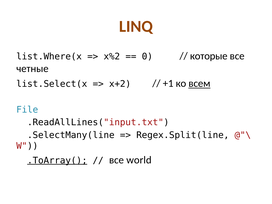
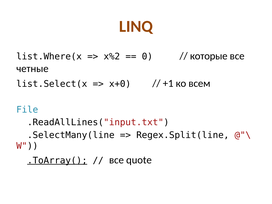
x+2: x+2 -> x+0 (120, 84)
всем underline: present -> none (199, 83)
world: world -> quote (139, 160)
